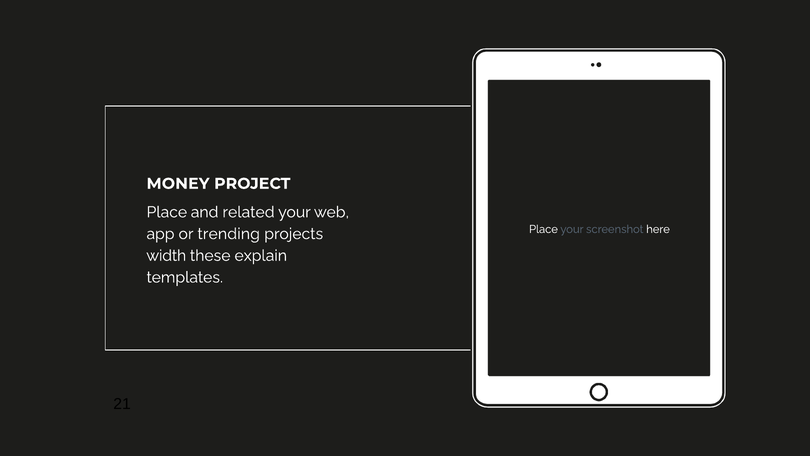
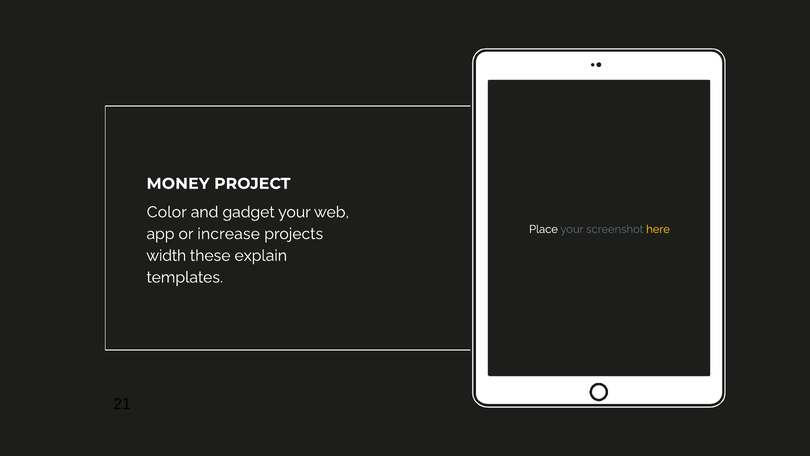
Place: Place -> Color (167, 212)
related: related -> gadget (249, 212)
here colour: white -> yellow (658, 229)
trending: trending -> increase (229, 234)
